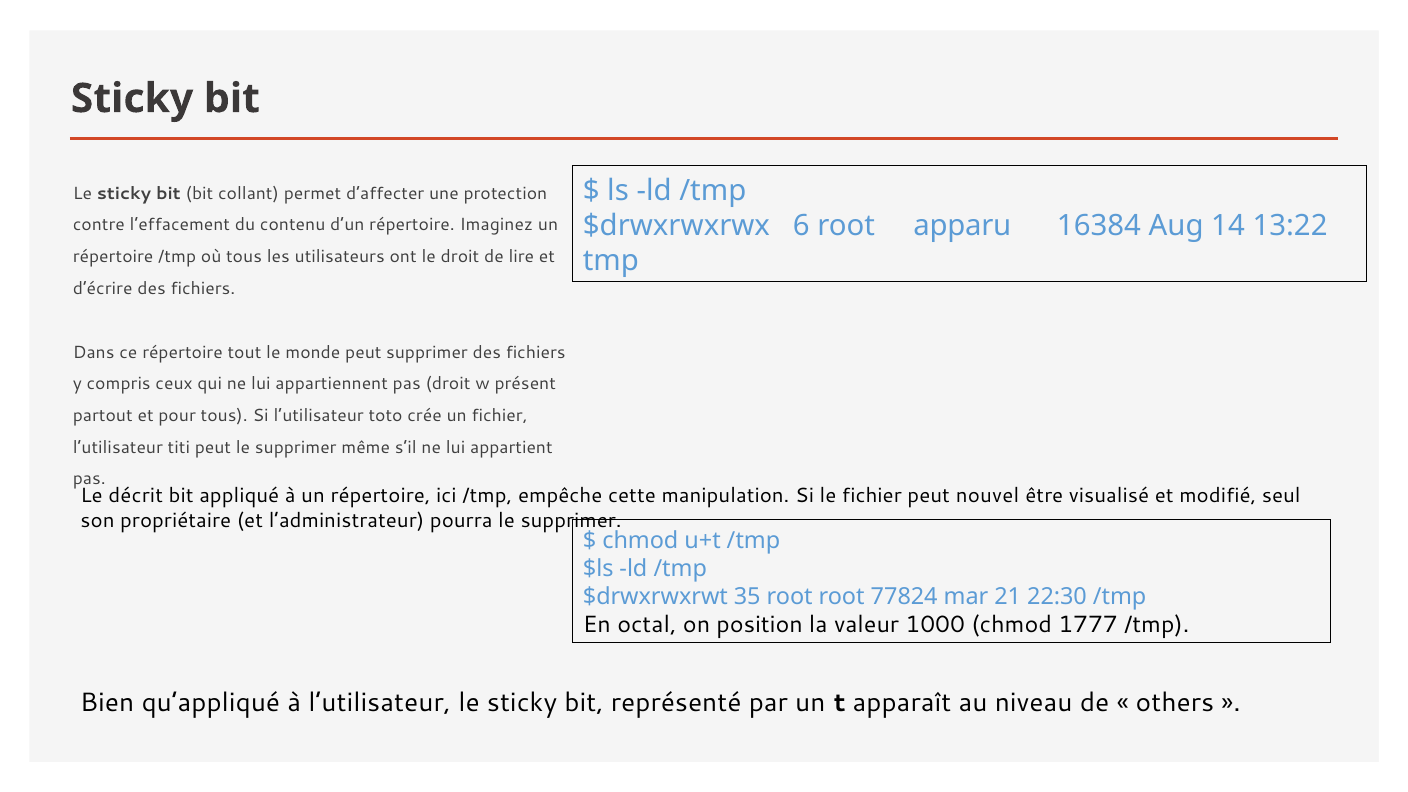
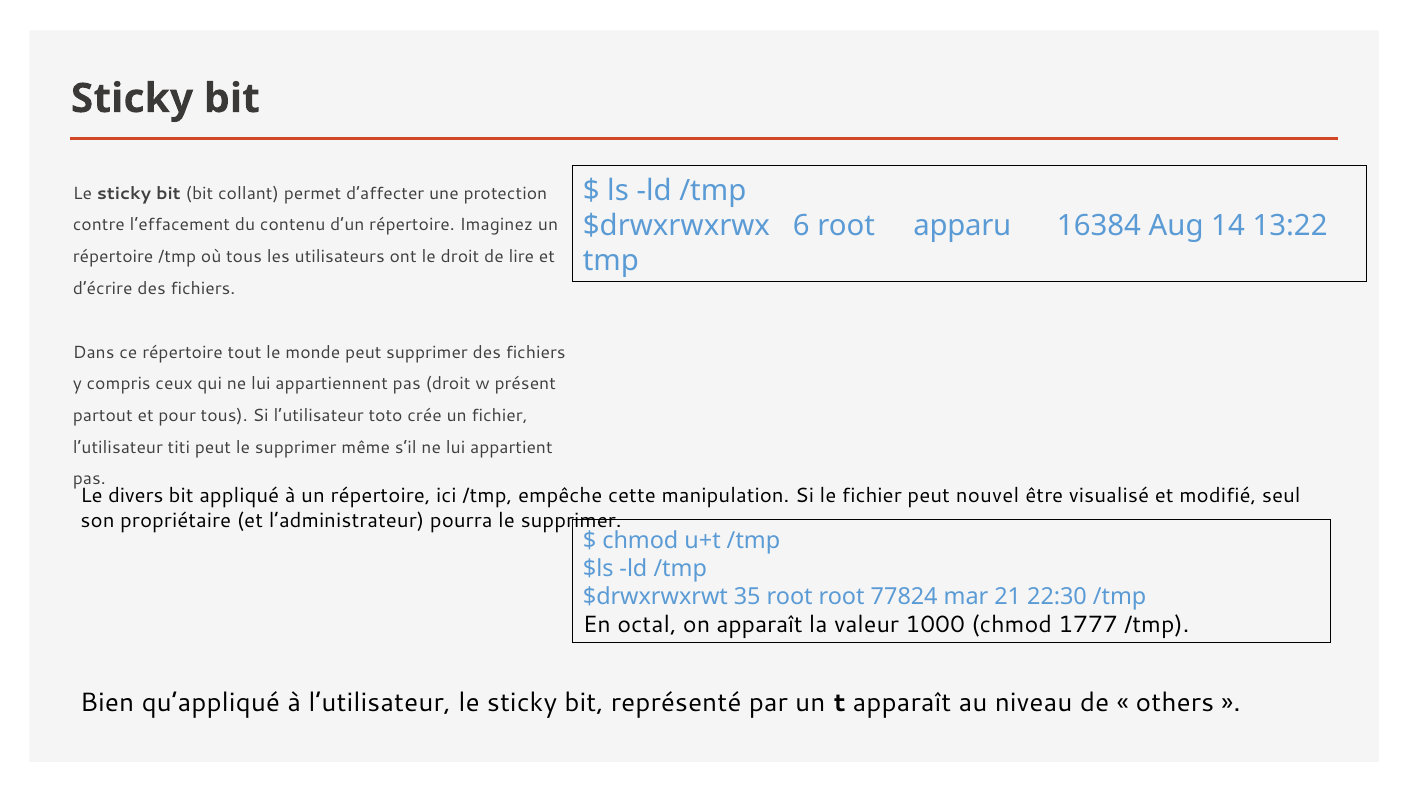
décrit: décrit -> divers (136, 496)
on position: position -> apparaît (760, 625)
